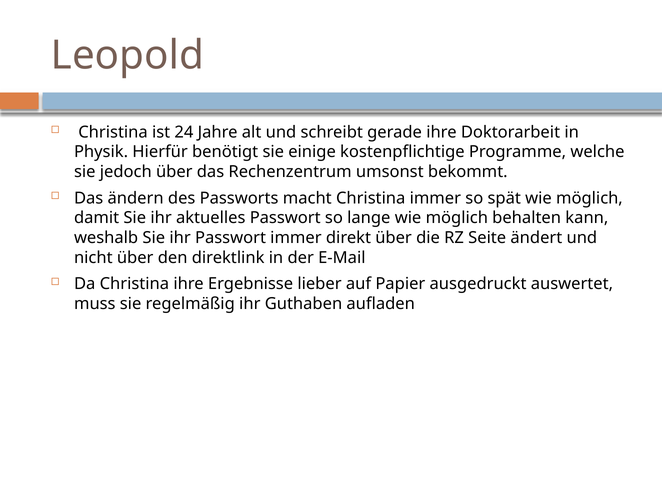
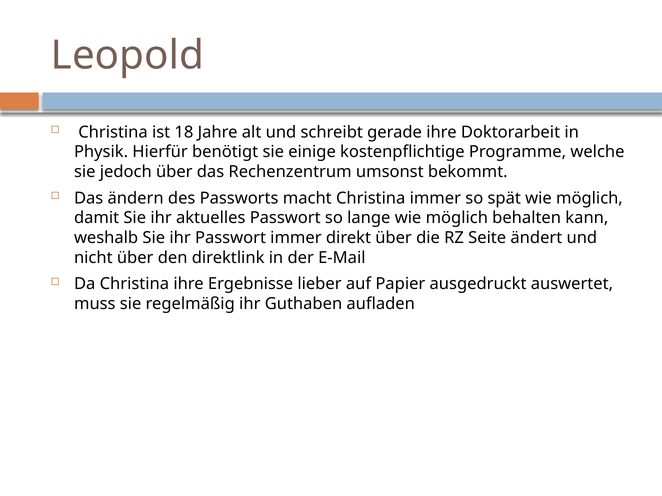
24: 24 -> 18 (184, 132)
